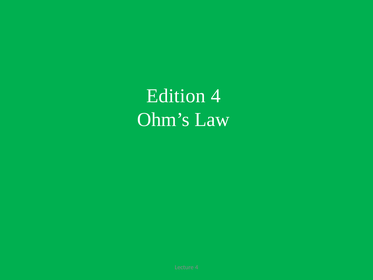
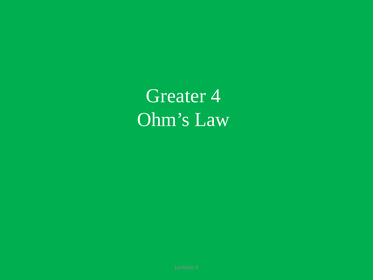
Edition: Edition -> Greater (176, 96)
